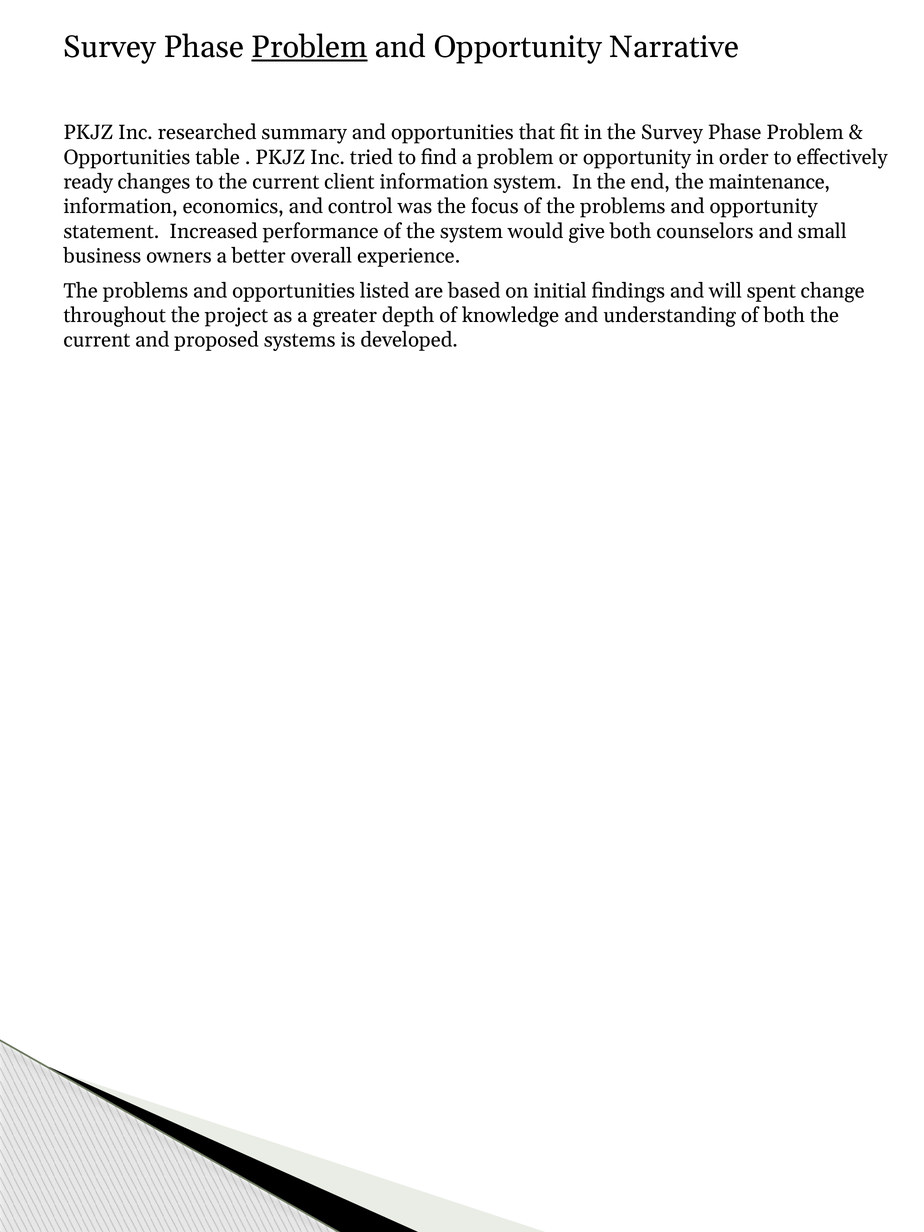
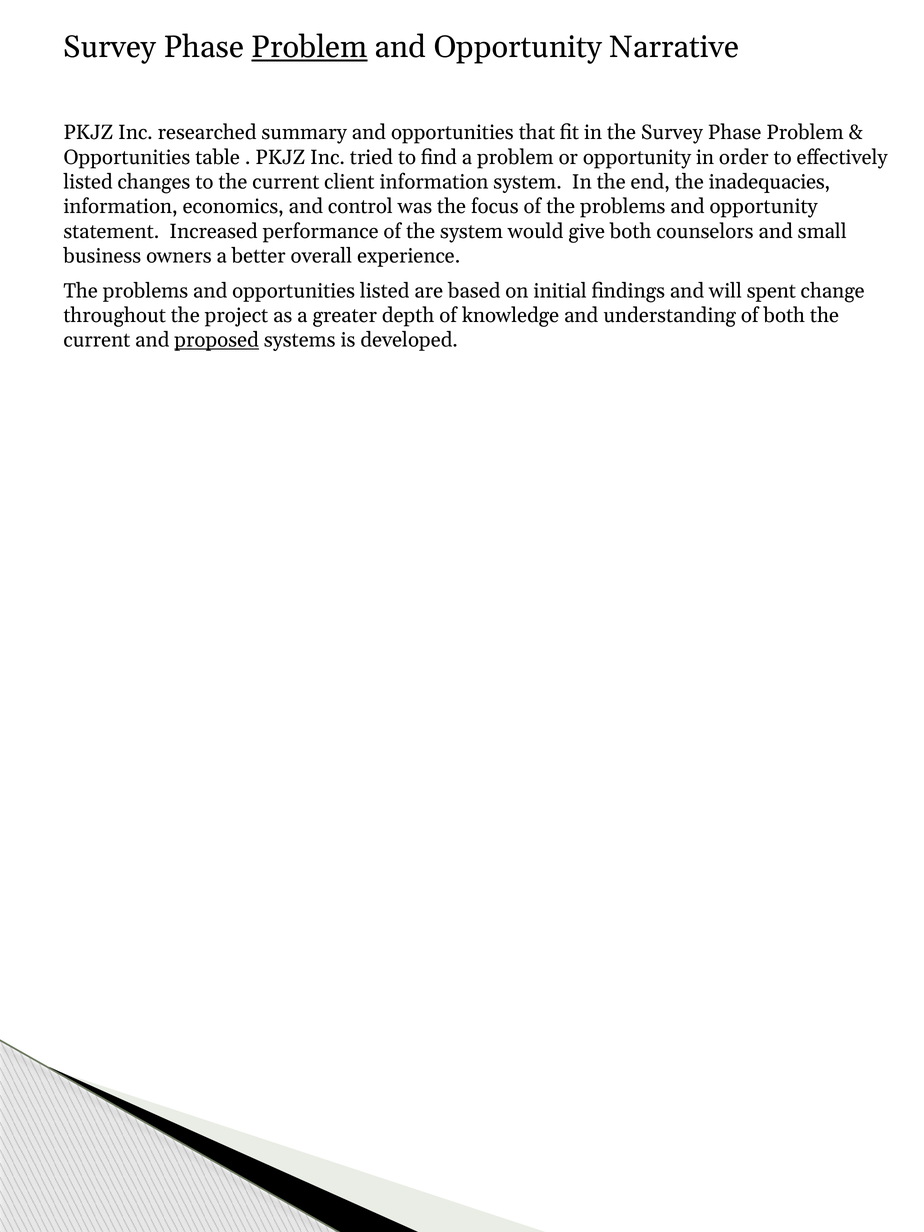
ready: ready -> listed (88, 182)
maintenance: maintenance -> inadequacies (769, 182)
proposed underline: none -> present (217, 340)
